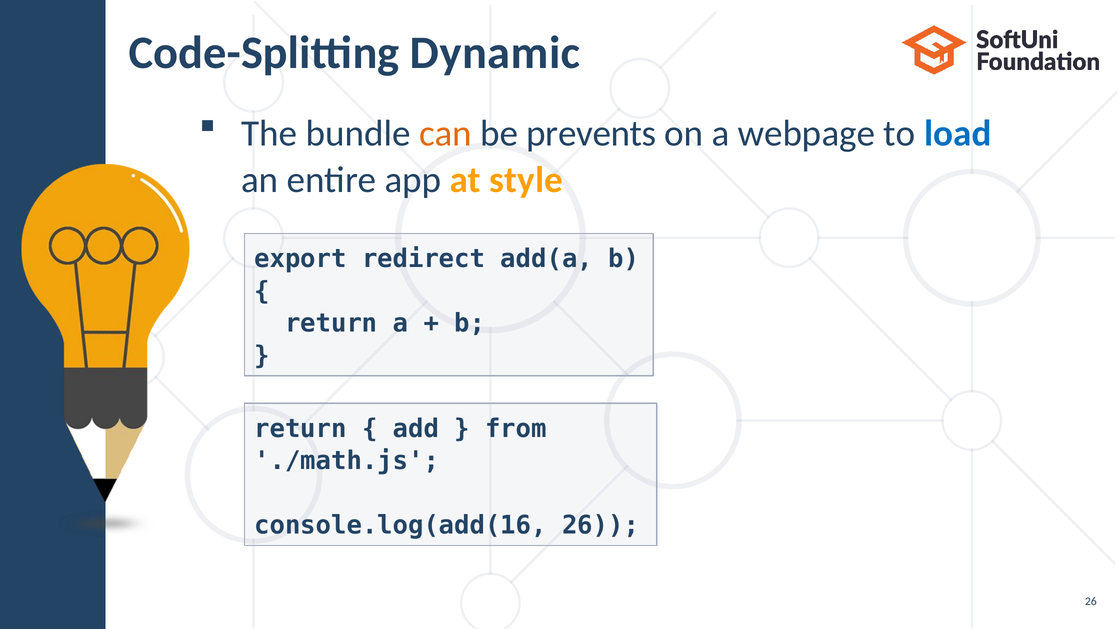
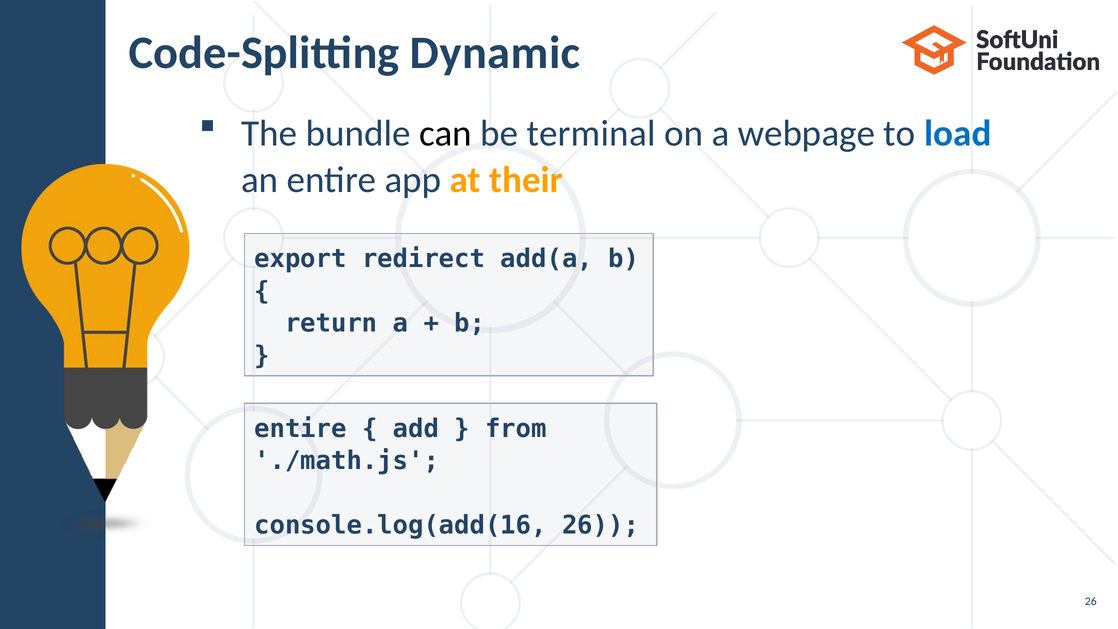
can colour: orange -> black (445, 133)
prevents: prevents -> terminal (591, 133)
style: style -> their (526, 180)
return: return -> entire (301, 429)
